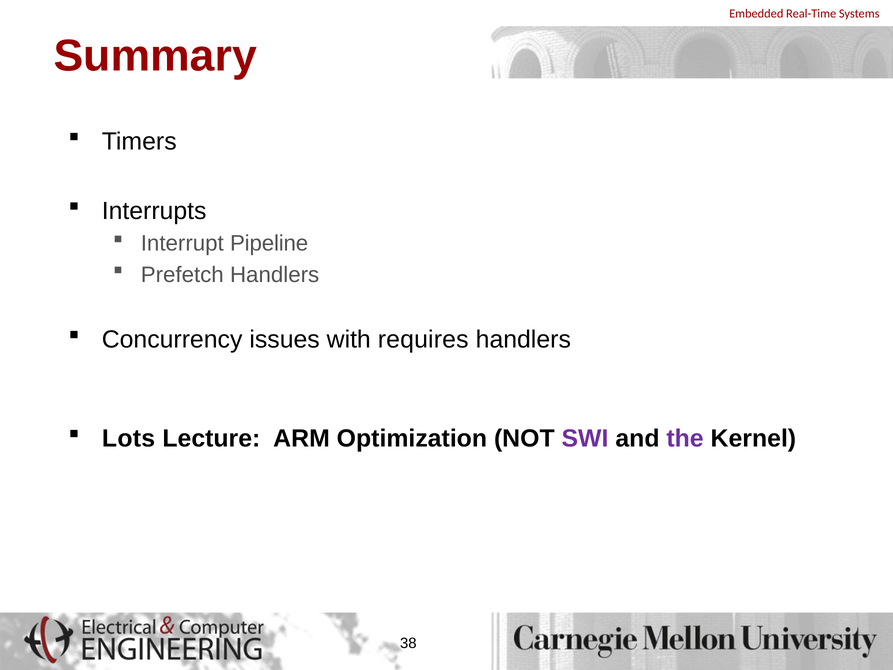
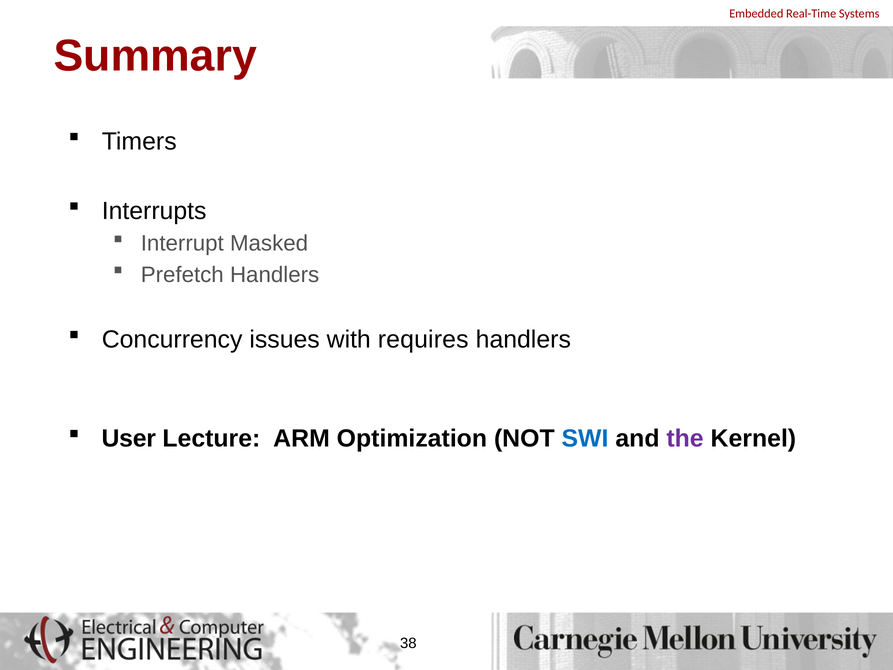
Pipeline: Pipeline -> Masked (269, 243)
Lots: Lots -> User (129, 439)
SWI colour: purple -> blue (585, 439)
